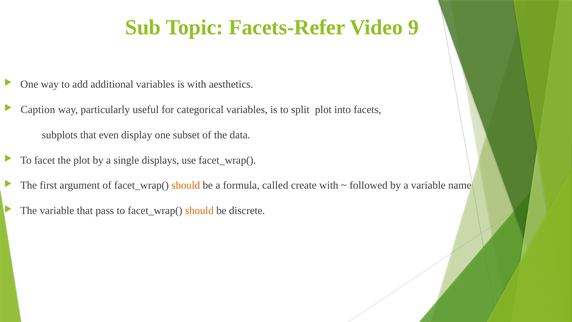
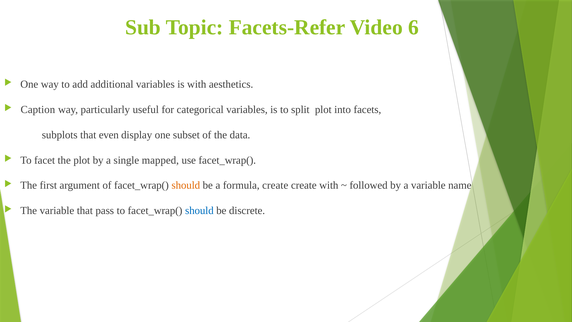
9: 9 -> 6 (413, 28)
displays: displays -> mapped (160, 160)
formula called: called -> create (275, 185)
should colour: orange -> blue (199, 211)
